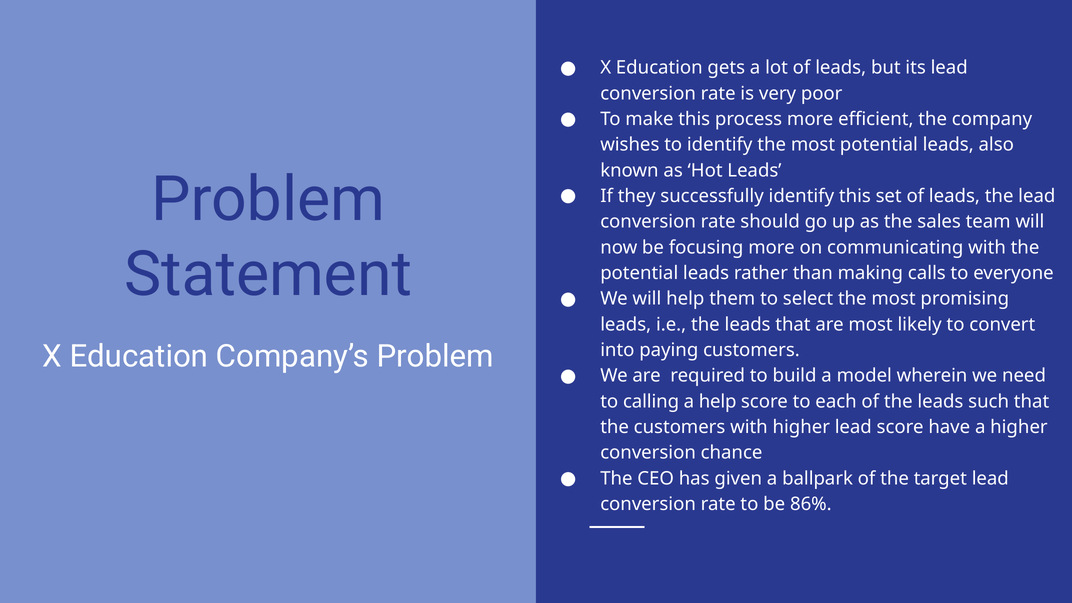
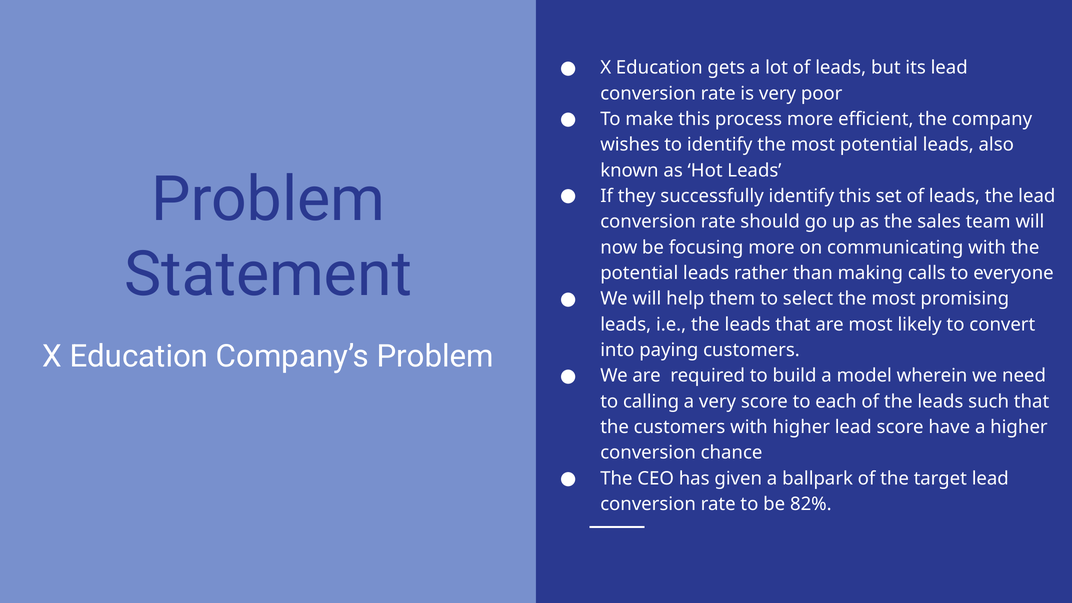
a help: help -> very (718, 401)
86%: 86% -> 82% (811, 504)
